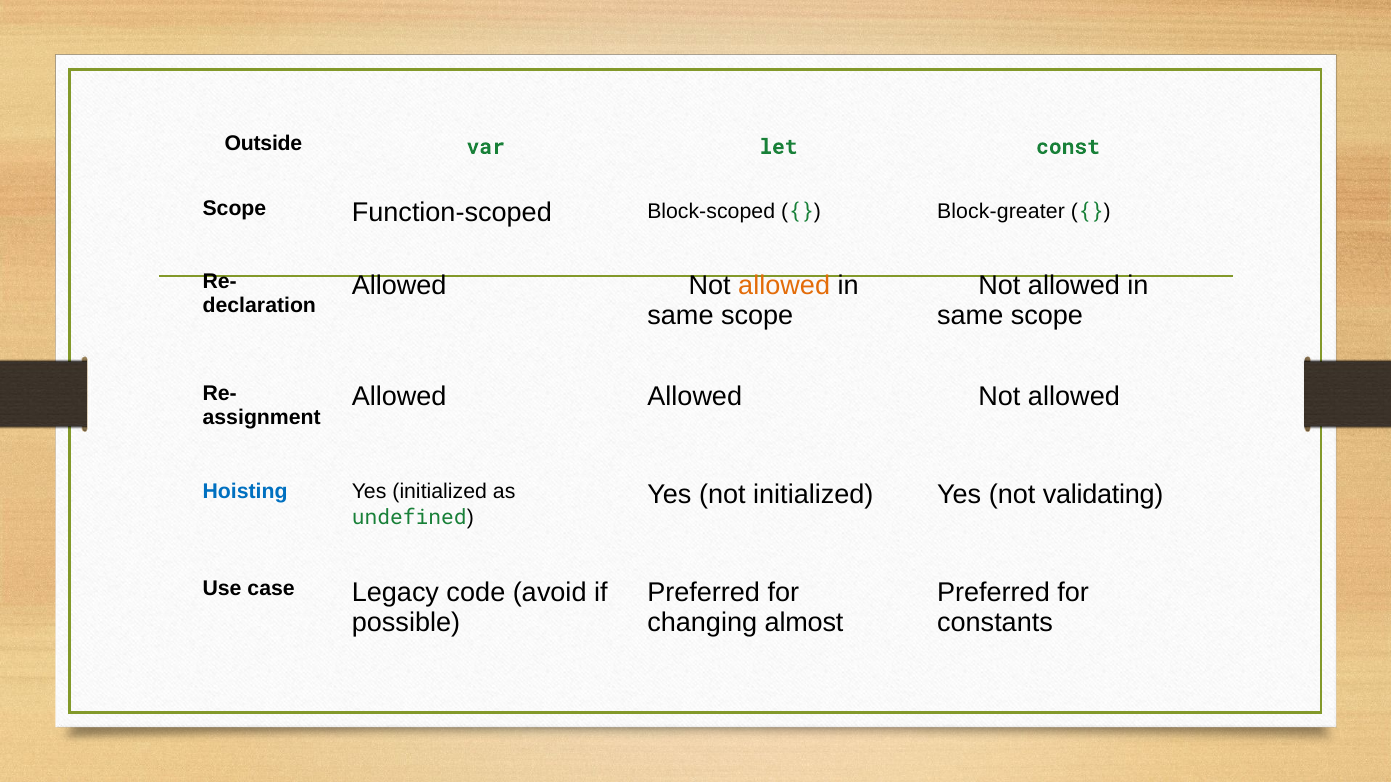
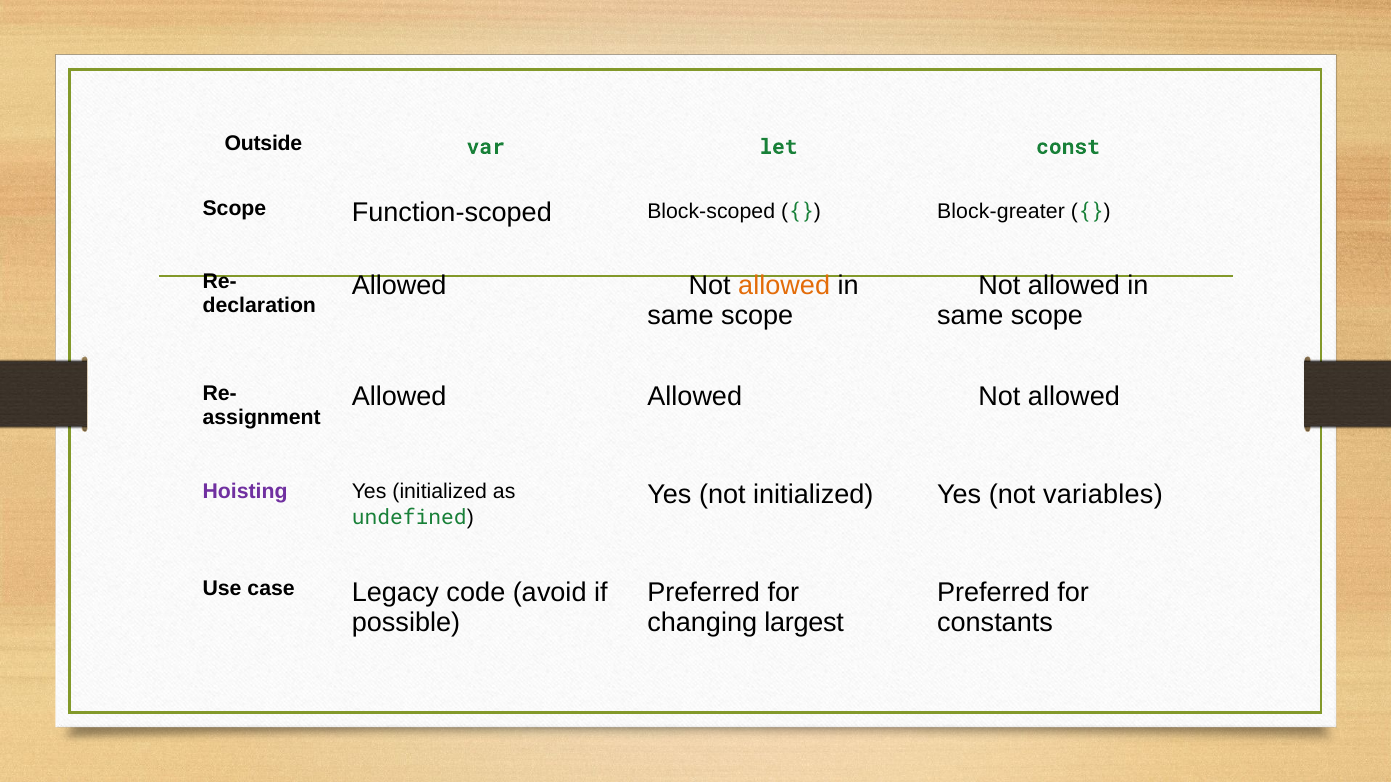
Hoisting colour: blue -> purple (245, 491)
validating: validating -> variables (1103, 495)
almost: almost -> largest (804, 623)
